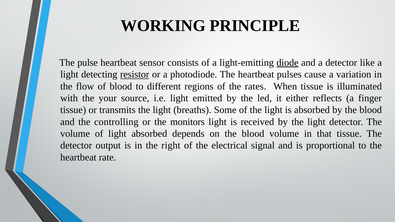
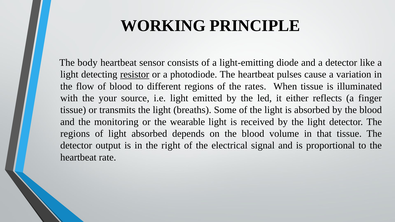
pulse: pulse -> body (88, 63)
diode underline: present -> none (288, 63)
controlling: controlling -> monitoring (116, 122)
monitors: monitors -> wearable (187, 122)
volume: volume -> regions (75, 134)
